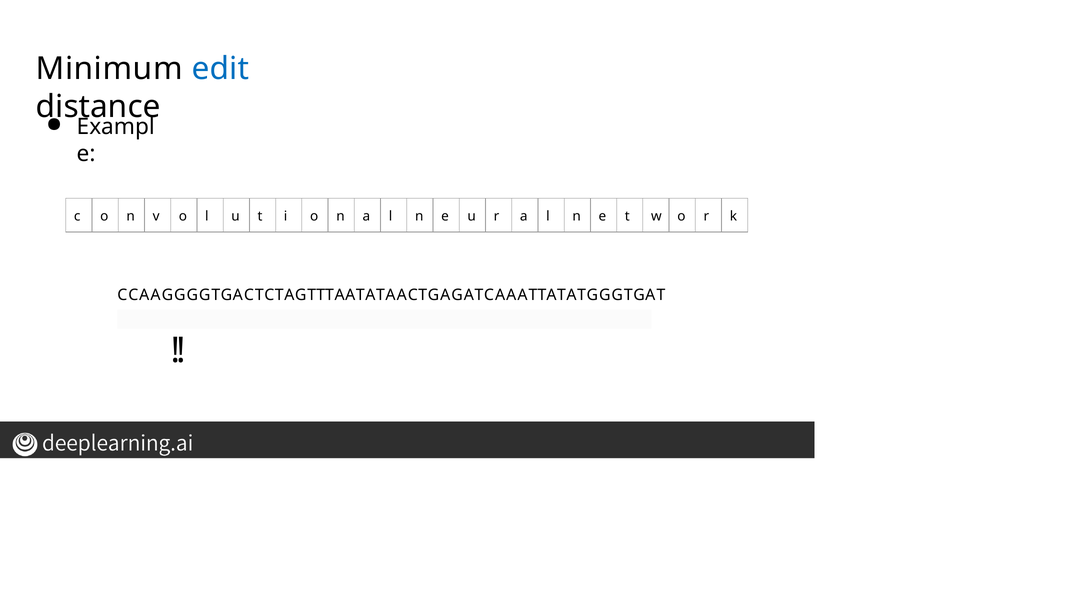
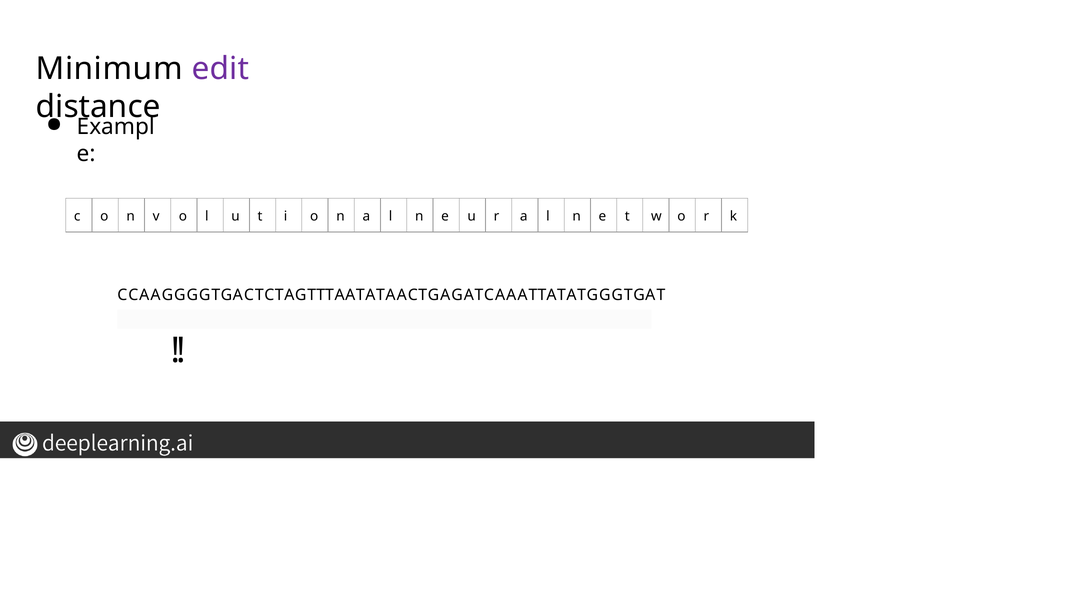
edit colour: blue -> purple (220, 69)
